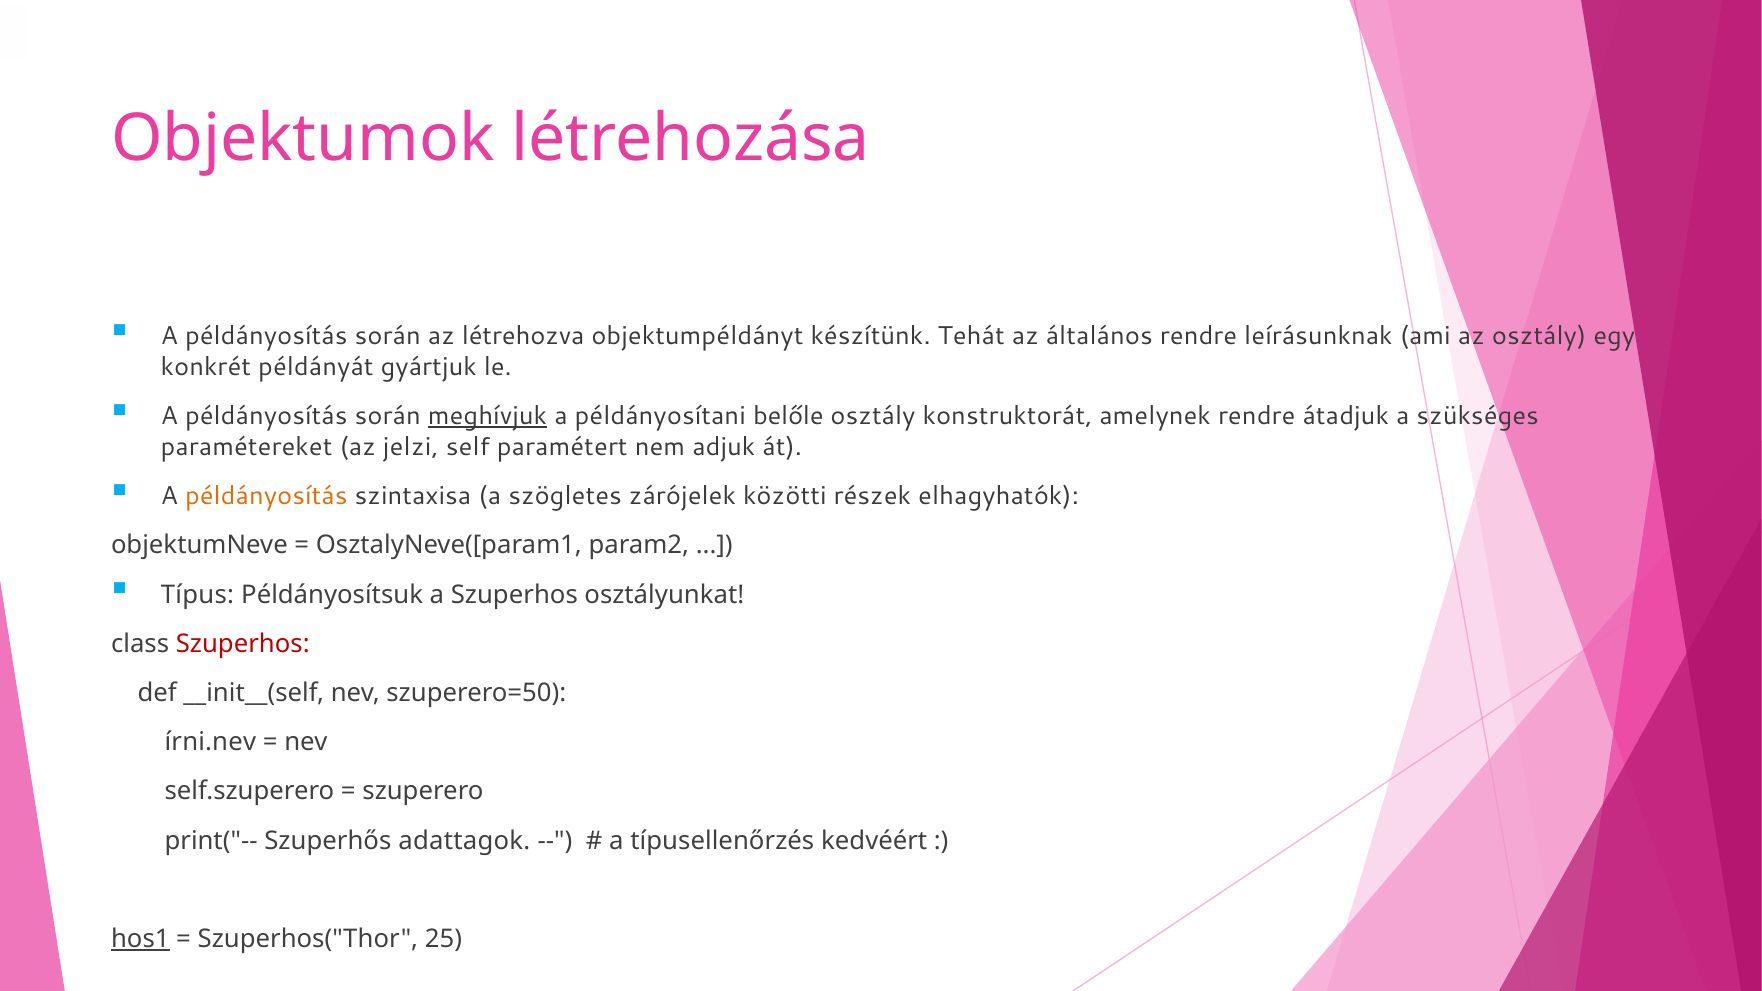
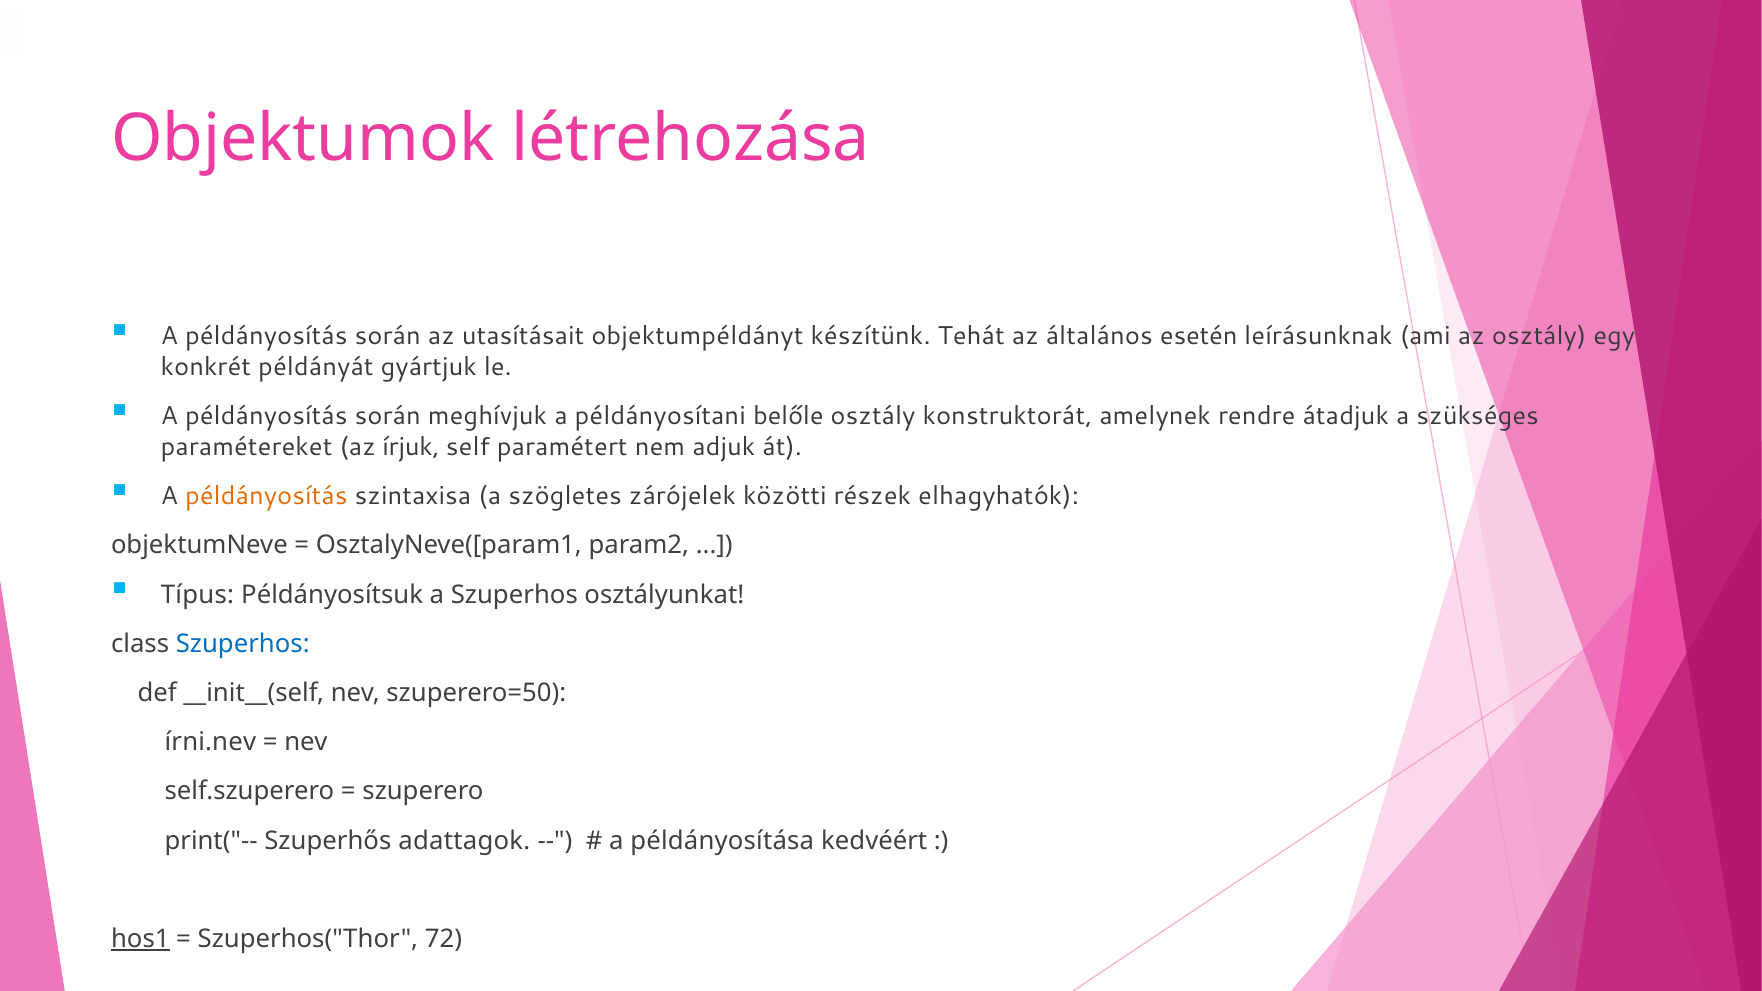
létrehozva: létrehozva -> utasításait (523, 336)
általános rendre: rendre -> esetén (1199, 336)
meghívjuk underline: present -> none (487, 416)
jelzi: jelzi -> írjuk (411, 447)
Szuperhos colour: red -> blue (243, 644)
típusellenőrzés: típusellenőrzés -> példányosítása (722, 841)
25: 25 -> 72 (443, 939)
